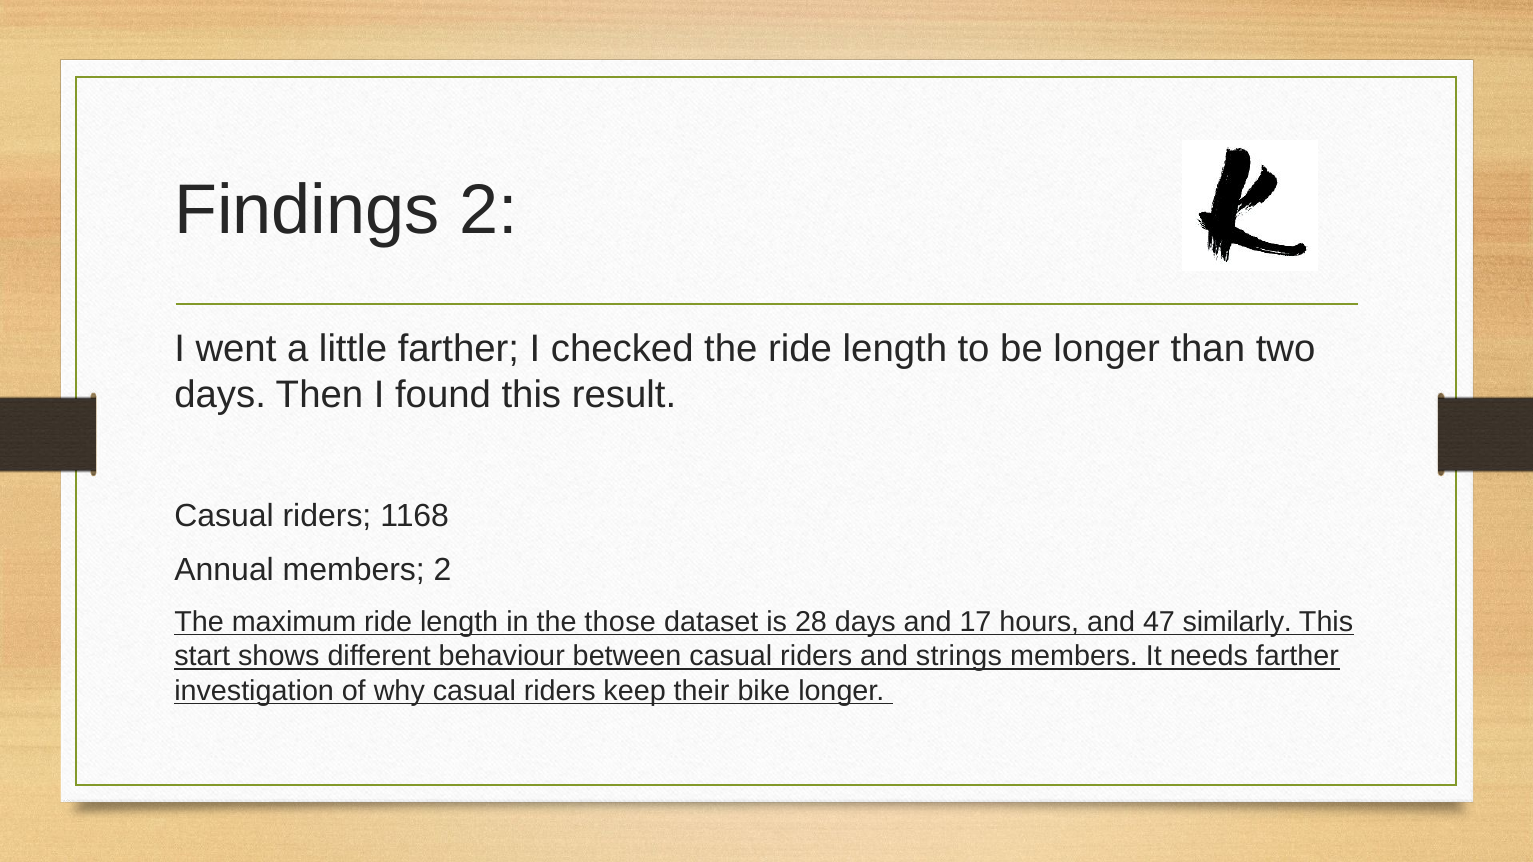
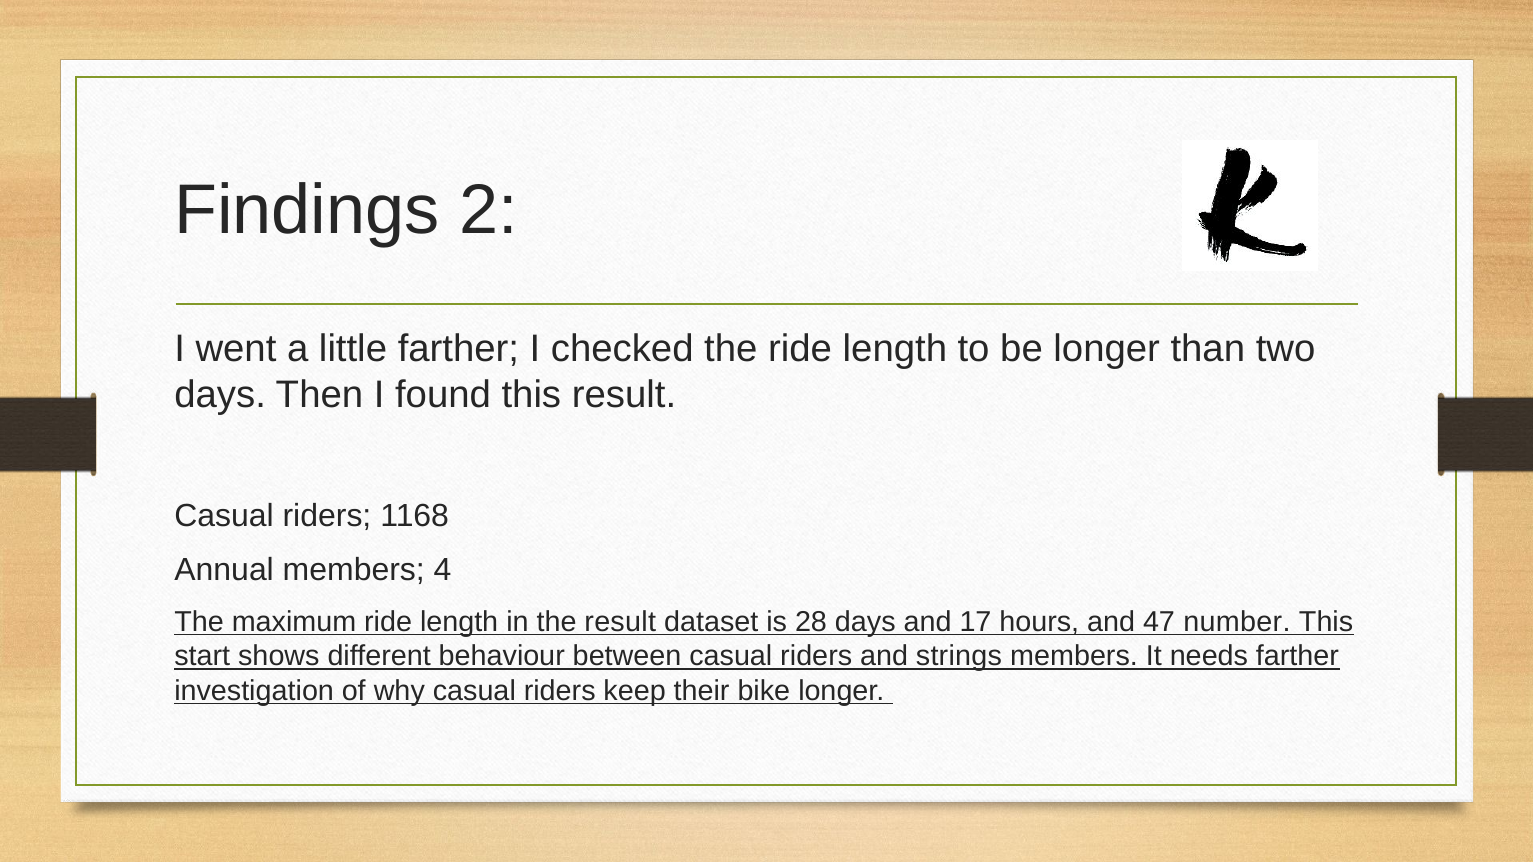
members 2: 2 -> 4 (443, 571)
the those: those -> result (620, 622)
similarly: similarly -> number (1237, 622)
